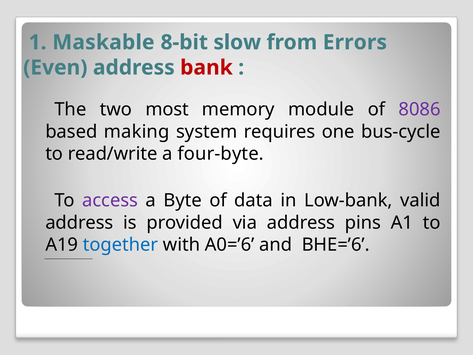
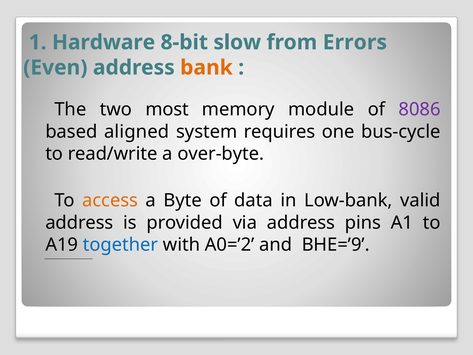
Maskable: Maskable -> Hardware (104, 42)
bank colour: red -> orange (206, 68)
making: making -> aligned (137, 132)
four-byte: four-byte -> over-byte (221, 154)
access colour: purple -> orange (110, 200)
A0=’6: A0=’6 -> A0=’2 (230, 245)
BHE=’6: BHE=’6 -> BHE=’9 (336, 245)
